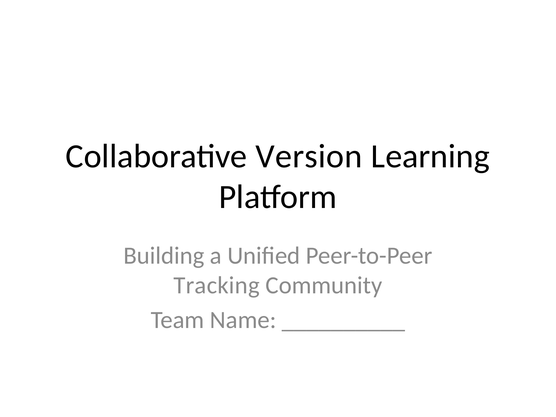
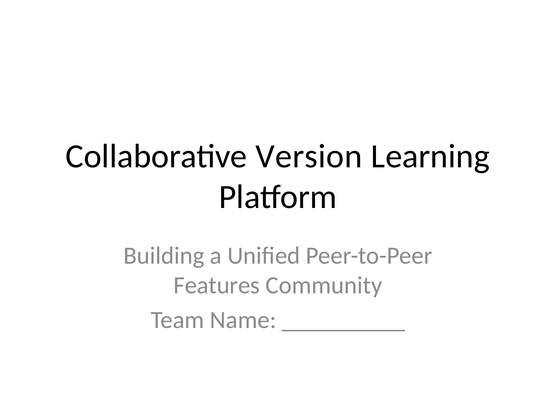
Tracking: Tracking -> Features (217, 285)
